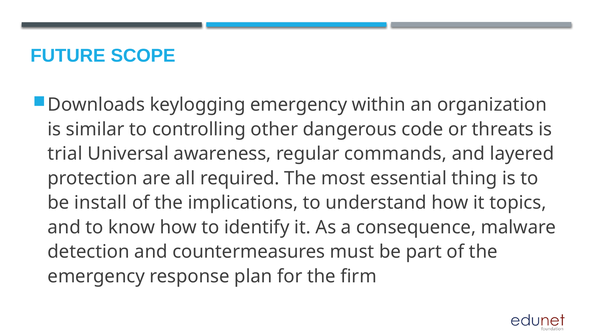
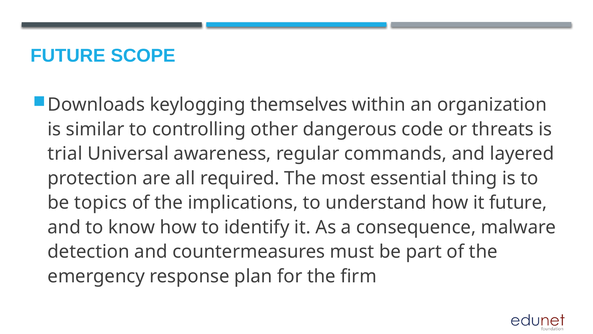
keylogging emergency: emergency -> themselves (299, 105)
install: install -> topics (101, 202)
it topics: topics -> future (518, 202)
